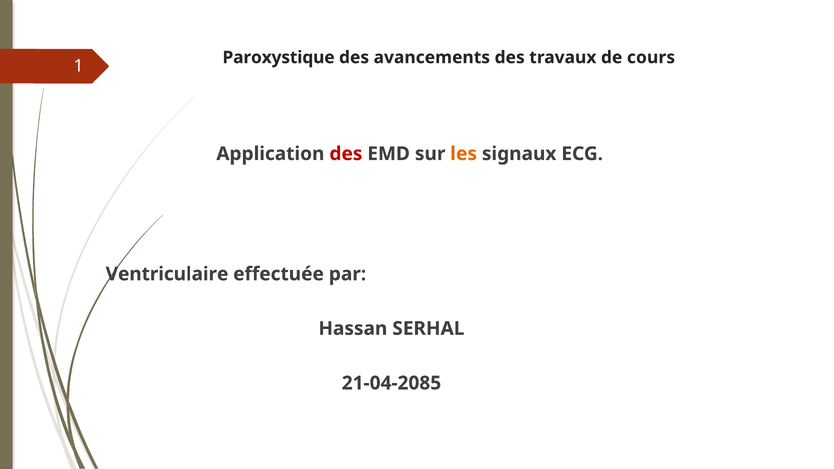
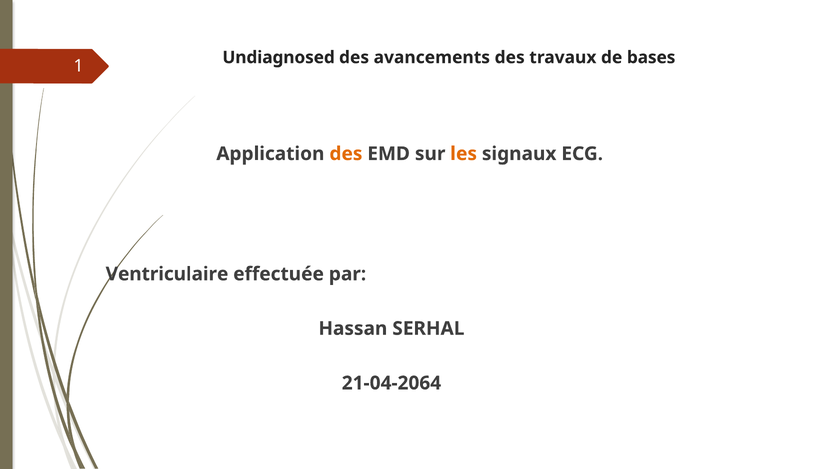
Paroxystique: Paroxystique -> Undiagnosed (279, 57)
cours: cours -> bases (651, 57)
des colour: red -> orange (346, 154)
21-04-2085: 21-04-2085 -> 21-04-2064 (391, 383)
